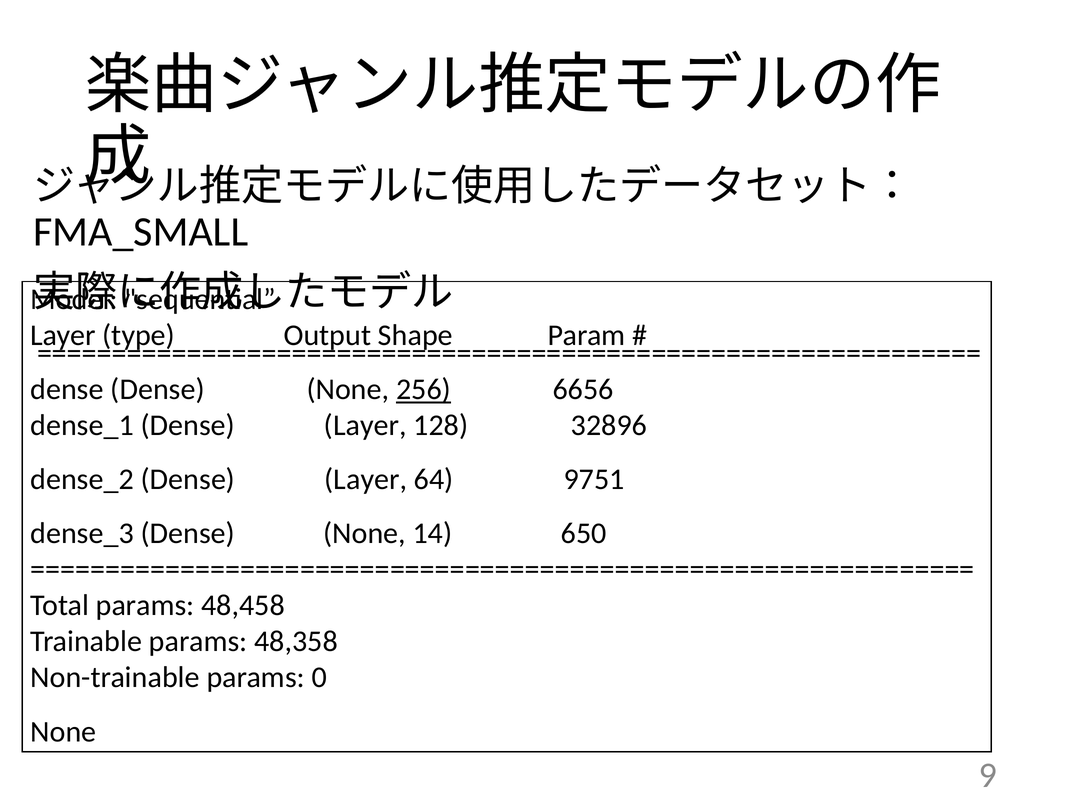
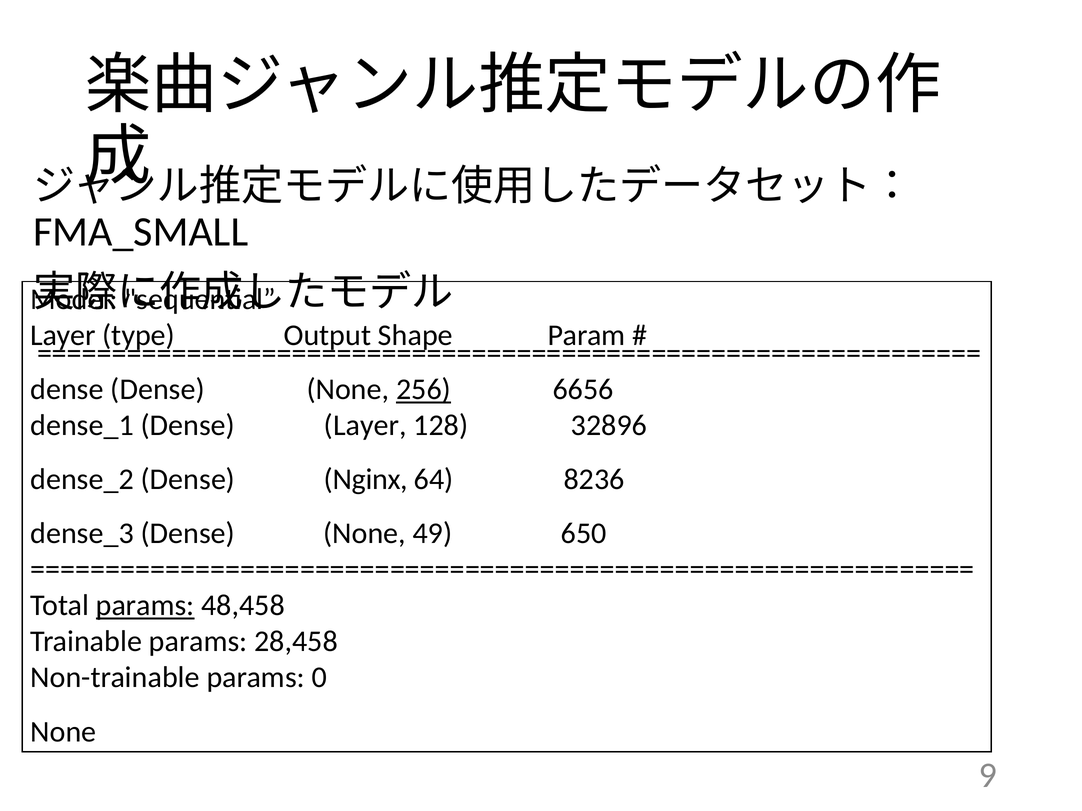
Layer: Layer -> Nginx (366, 480)
9751: 9751 -> 8236 (594, 480)
14: 14 -> 49 (432, 534)
params underline: none -> present (145, 606)
48,358: 48,358 -> 28,458 (296, 642)
